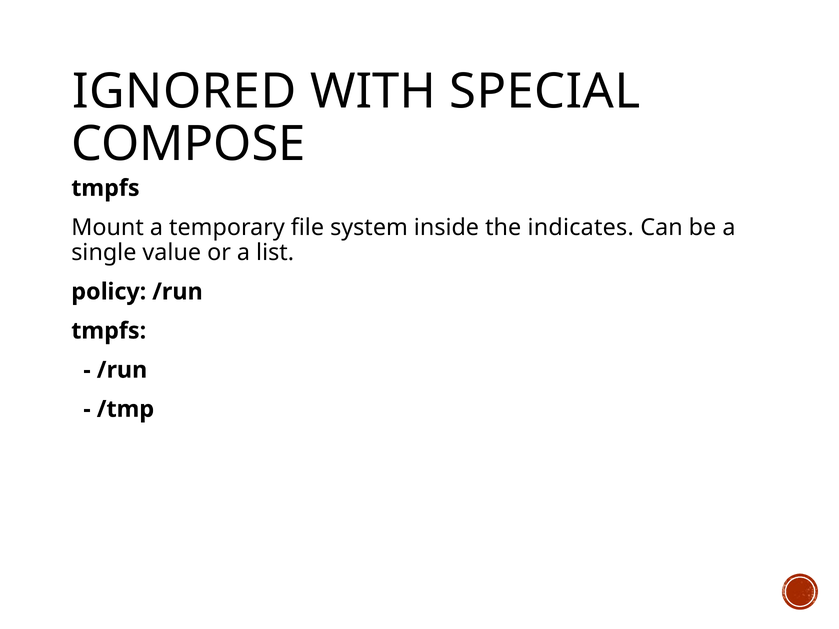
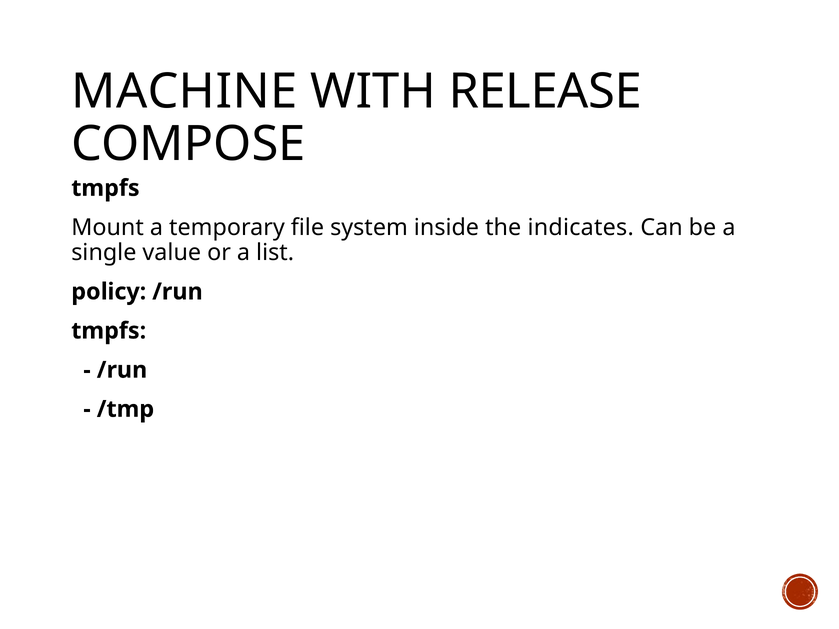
IGNORED: IGNORED -> MACHINE (184, 92)
SPECIAL: SPECIAL -> RELEASE (545, 92)
